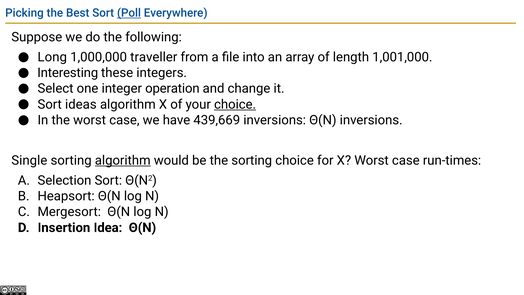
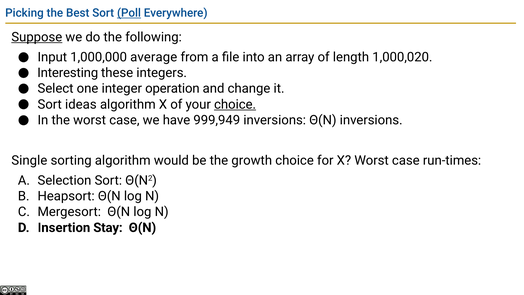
Suppose underline: none -> present (37, 37)
Long: Long -> Input (52, 57)
traveller: traveller -> average (154, 57)
1,001,000: 1,001,000 -> 1,000,020 (402, 57)
439,669: 439,669 -> 999,949 (217, 120)
algorithm underline: present -> none (123, 160)
the sorting: sorting -> growth (252, 160)
Idea: Idea -> Stay (108, 227)
